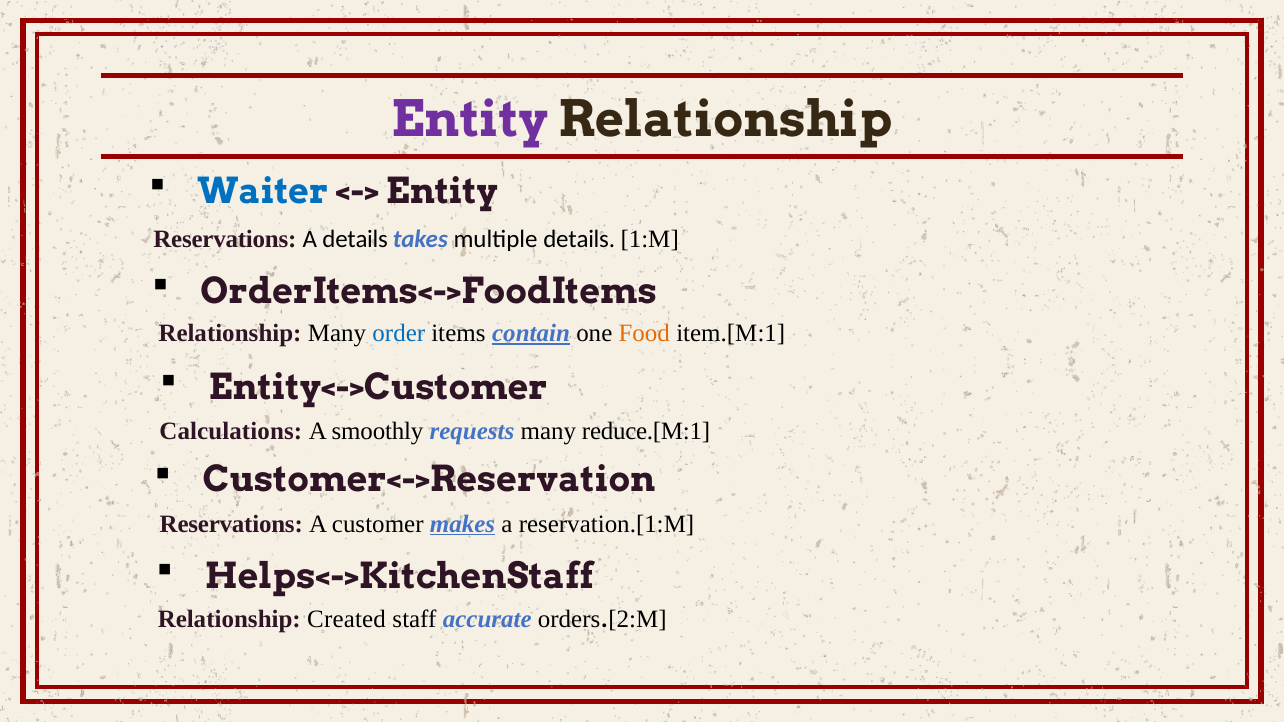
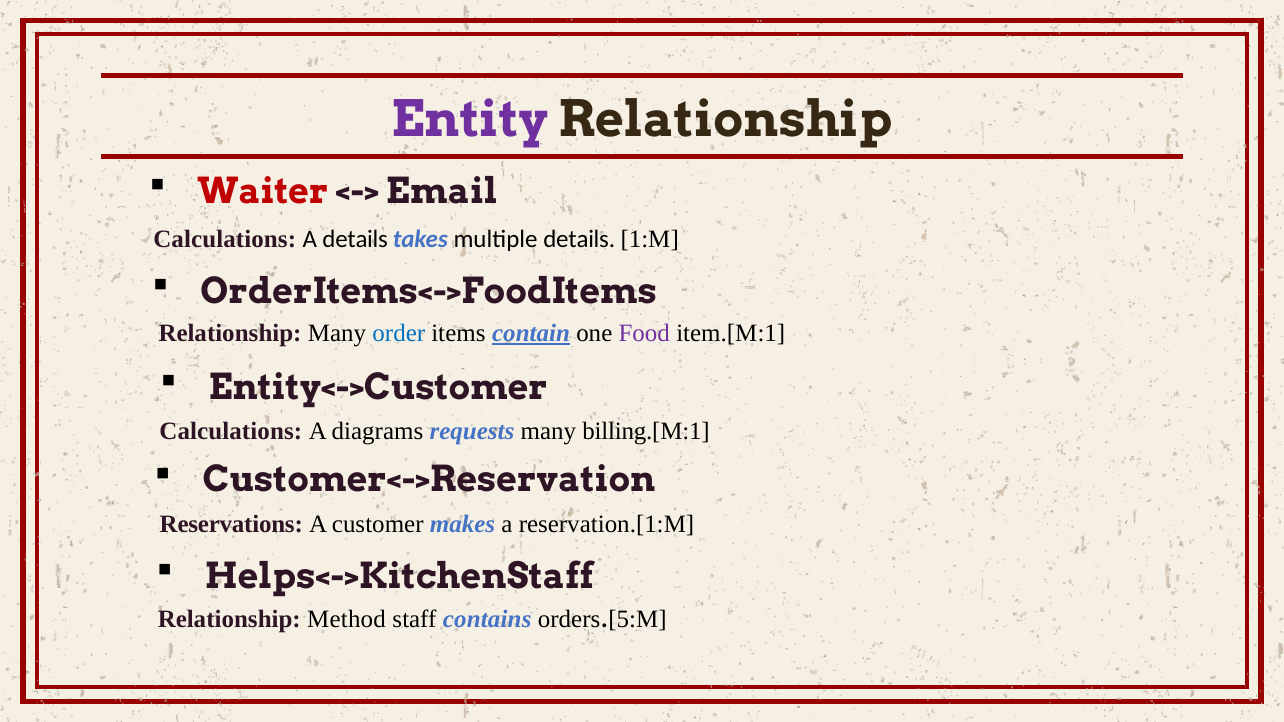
Waiter colour: blue -> red (263, 192)
Entity: Entity -> Email (442, 192)
Reservations: Reservations -> Calculations (225, 240)
Food colour: orange -> purple (644, 333)
smoothly: smoothly -> diagrams (377, 432)
reduce.[M:1: reduce.[M:1 -> billing.[M:1 (646, 432)
makes underline: present -> none (463, 524)
Created: Created -> Method (347, 619)
accurate: accurate -> contains (487, 619)
2:M: 2:M -> 5:M (637, 619)
